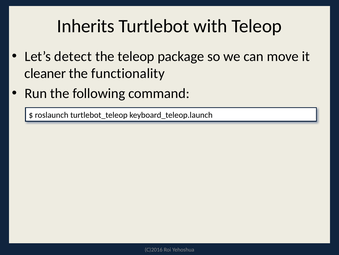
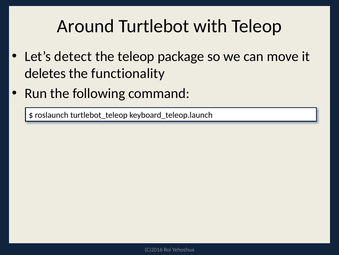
Inherits: Inherits -> Around (86, 26)
cleaner: cleaner -> deletes (45, 73)
